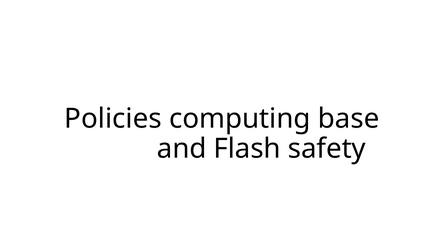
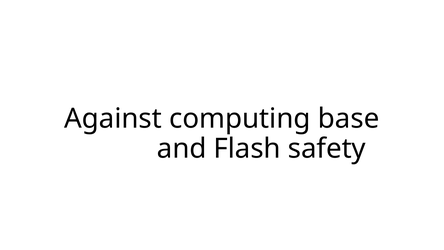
Policies: Policies -> Against (113, 119)
